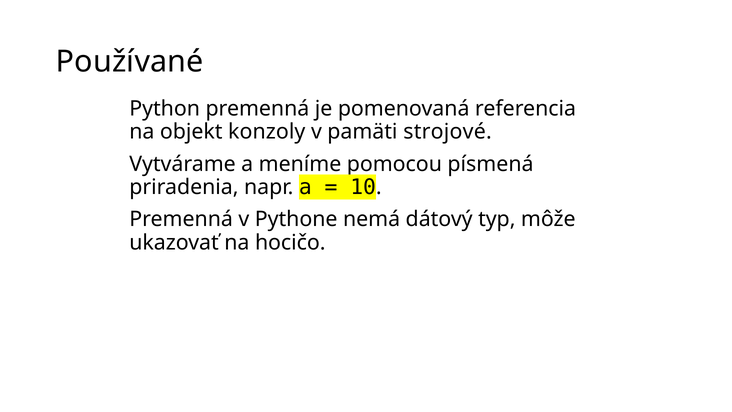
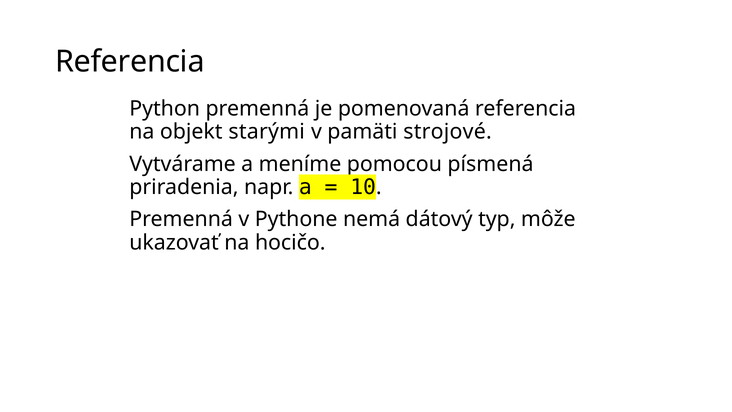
Používané: Používané -> Referencia (130, 61)
konzoly: konzoly -> starými (267, 132)
